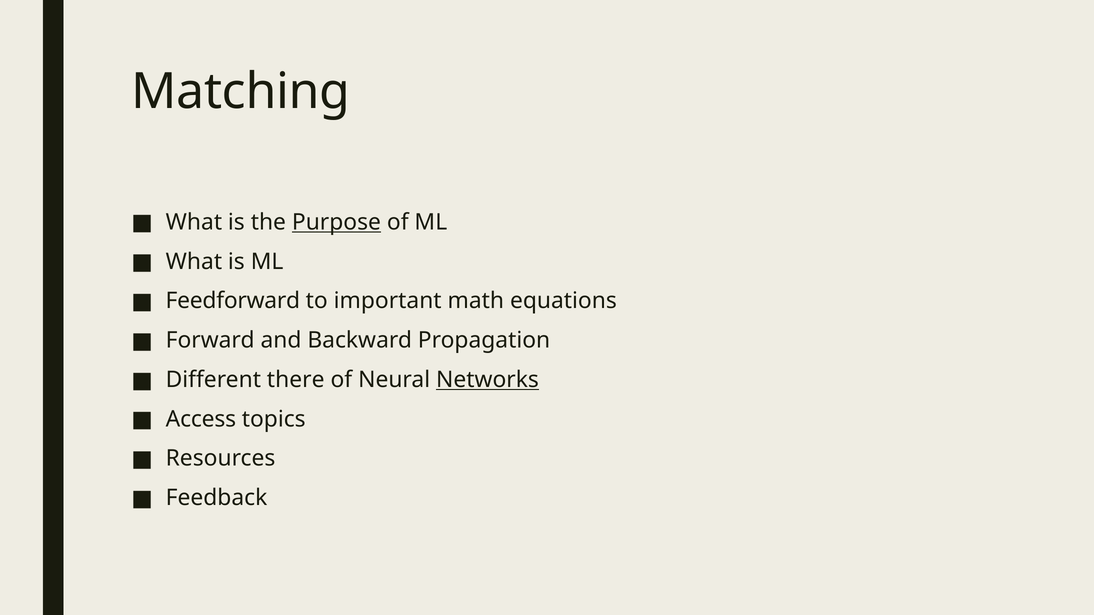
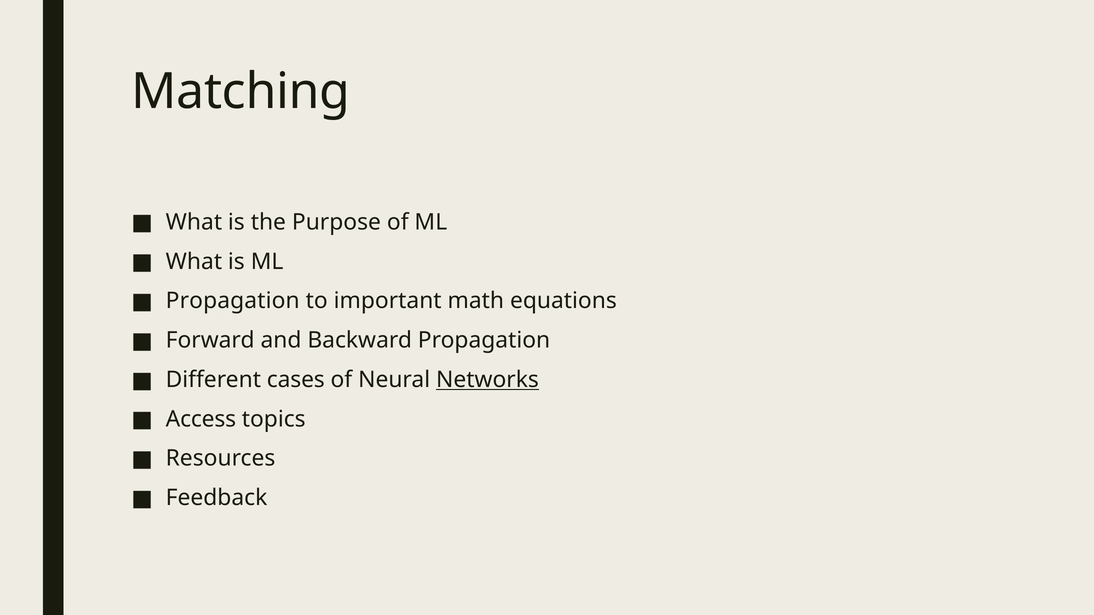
Purpose underline: present -> none (336, 222)
Feedforward: Feedforward -> Propagation (233, 301)
there: there -> cases (296, 380)
